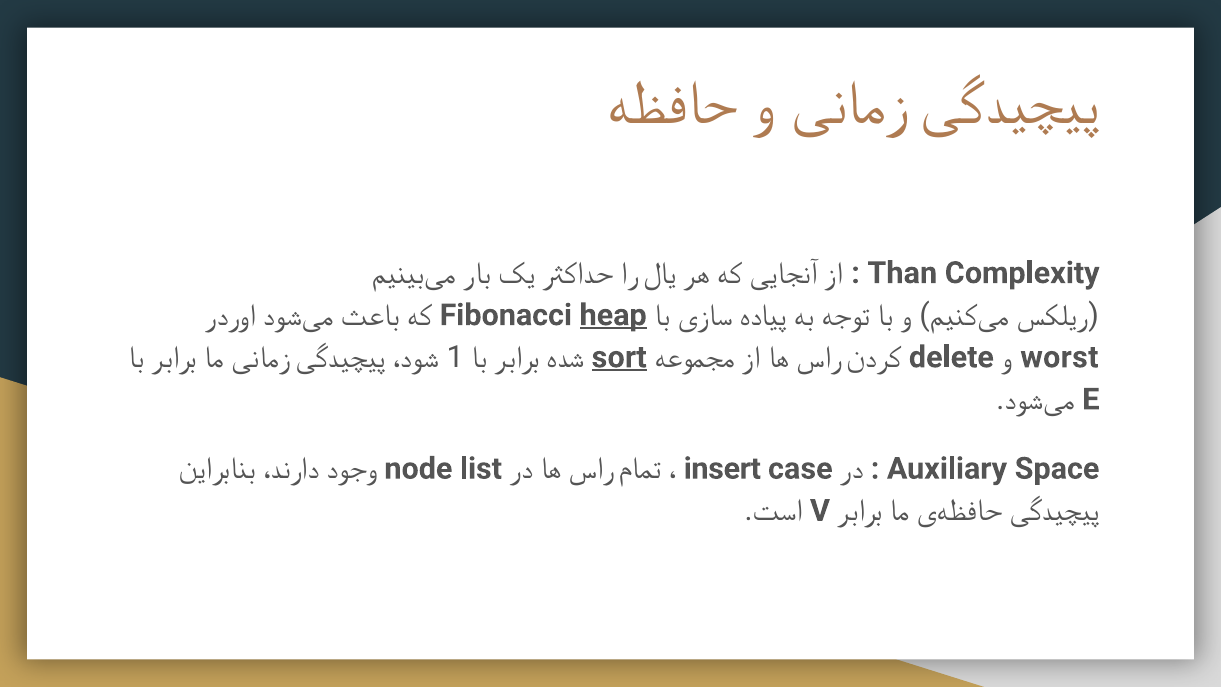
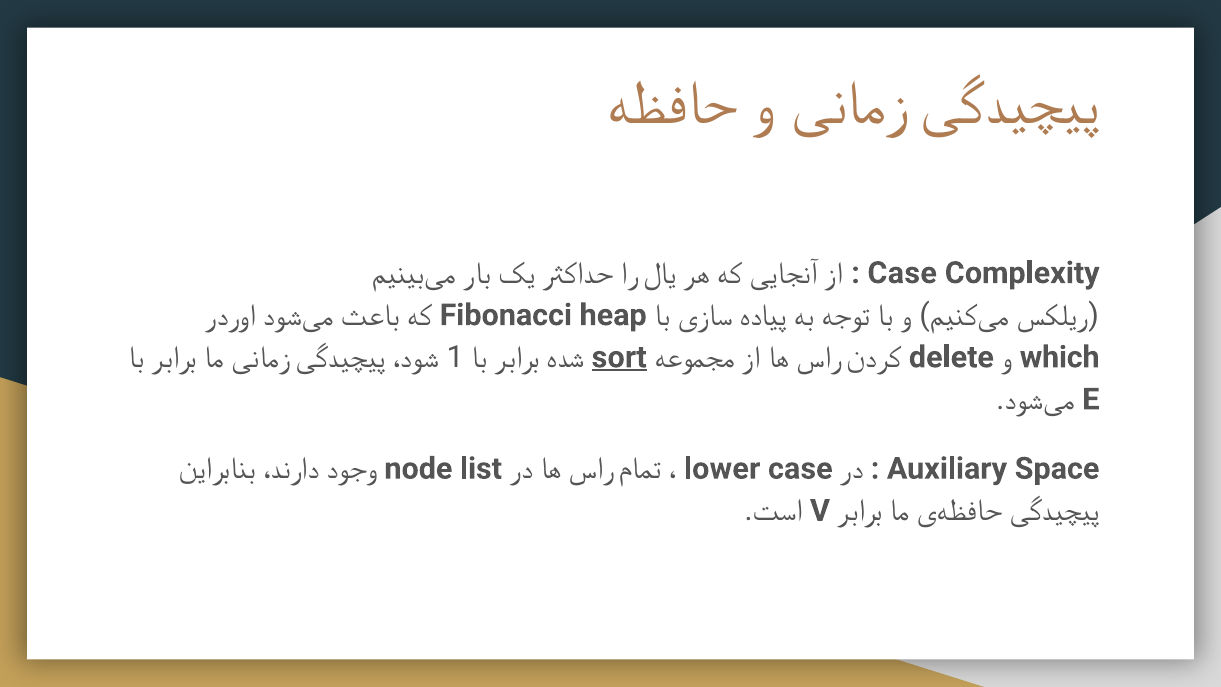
Than: Than -> Case (902, 273)
heap underline: present -> none (613, 315)
worst: worst -> which (1060, 357)
insert: insert -> lower (722, 469)
